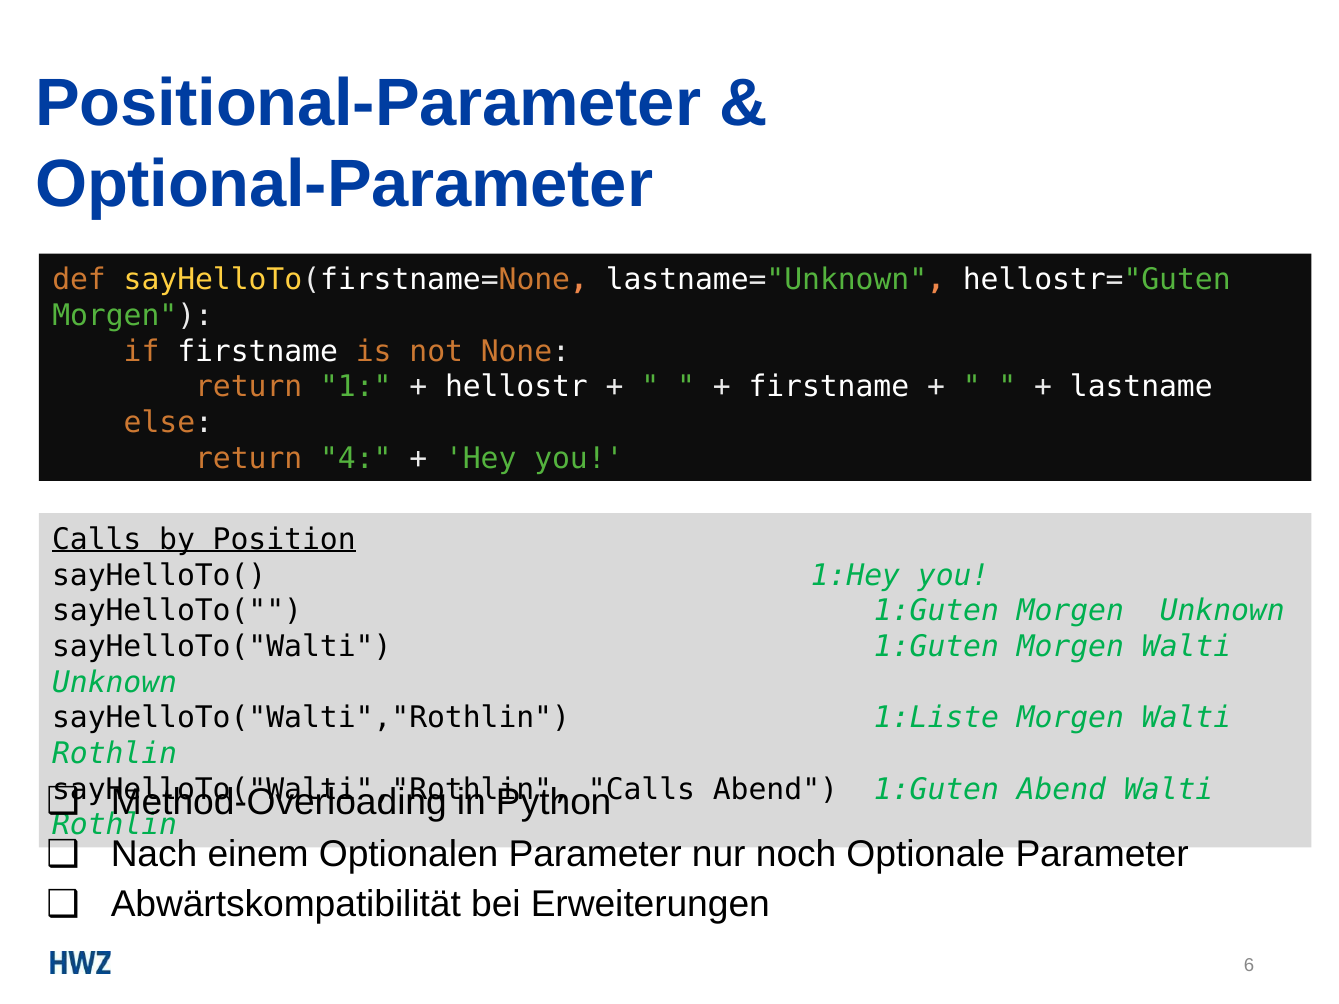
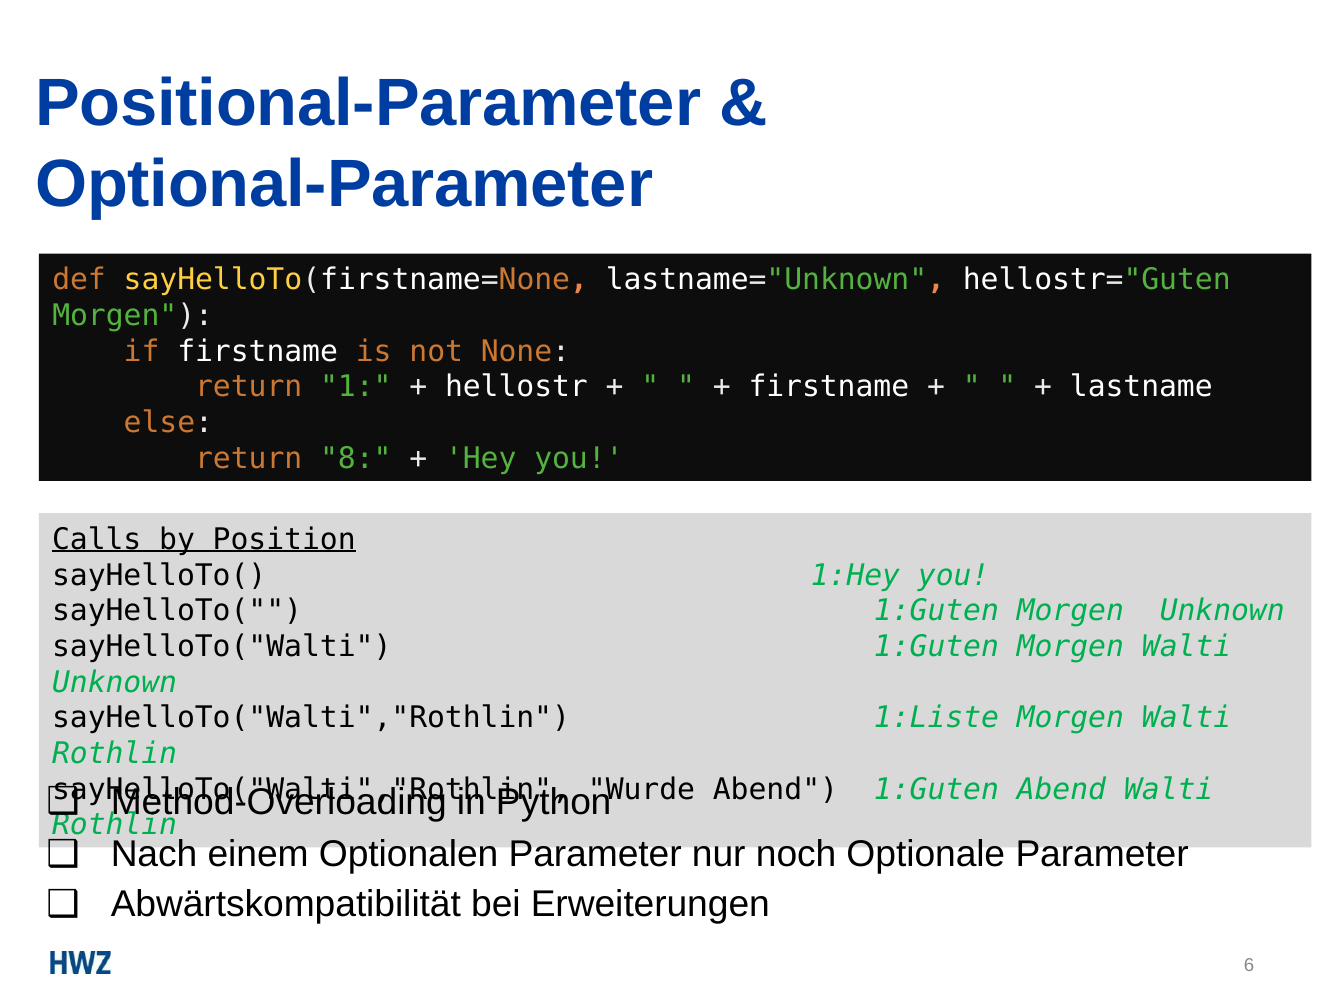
4: 4 -> 8 (356, 459)
Calls: Calls -> Wurde (642, 790)
